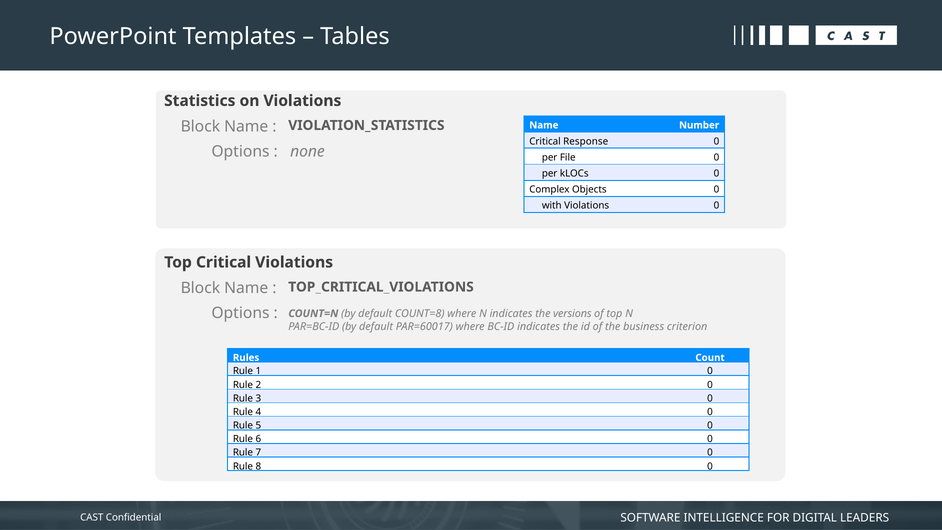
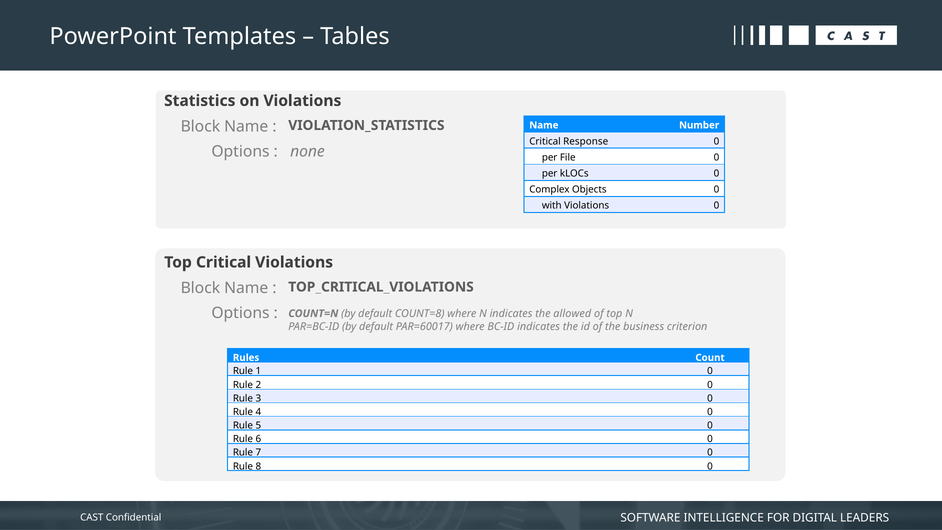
versions: versions -> allowed (572, 313)
